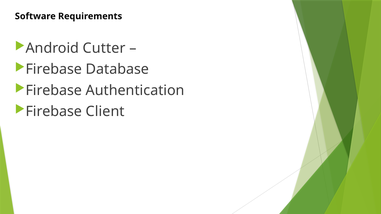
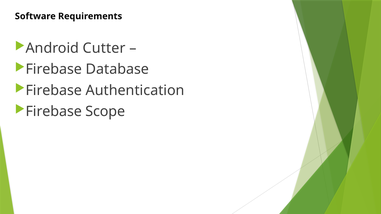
Client: Client -> Scope (105, 112)
